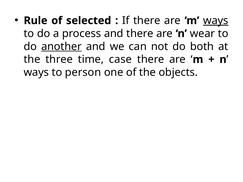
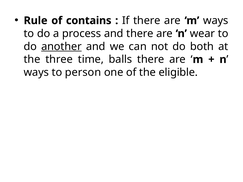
selected: selected -> contains (89, 21)
ways underline: present -> none (216, 21)
case: case -> balls (120, 59)
objects: objects -> eligible (178, 72)
